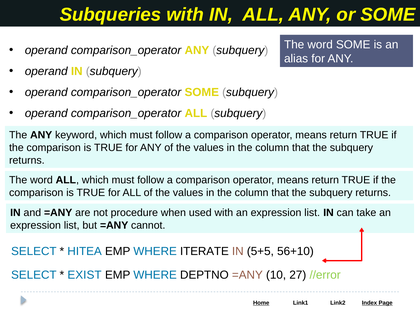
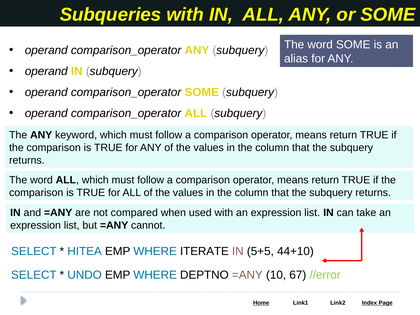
procedure: procedure -> compared (134, 213)
56+10: 56+10 -> 44+10 (295, 251)
EXIST: EXIST -> UNDO (85, 275)
27: 27 -> 67 (298, 275)
